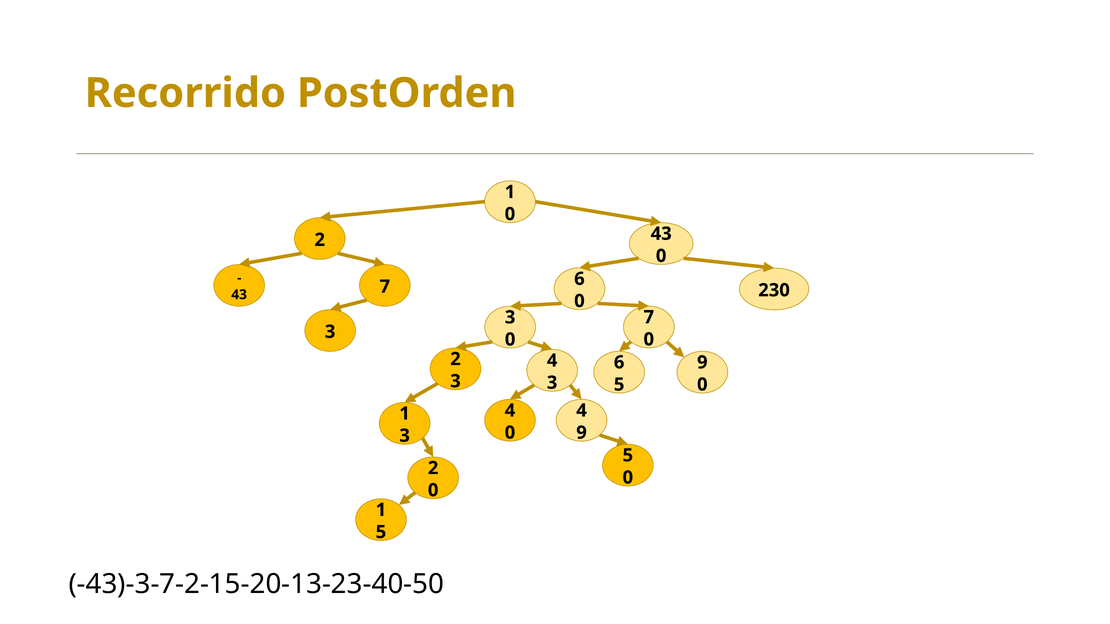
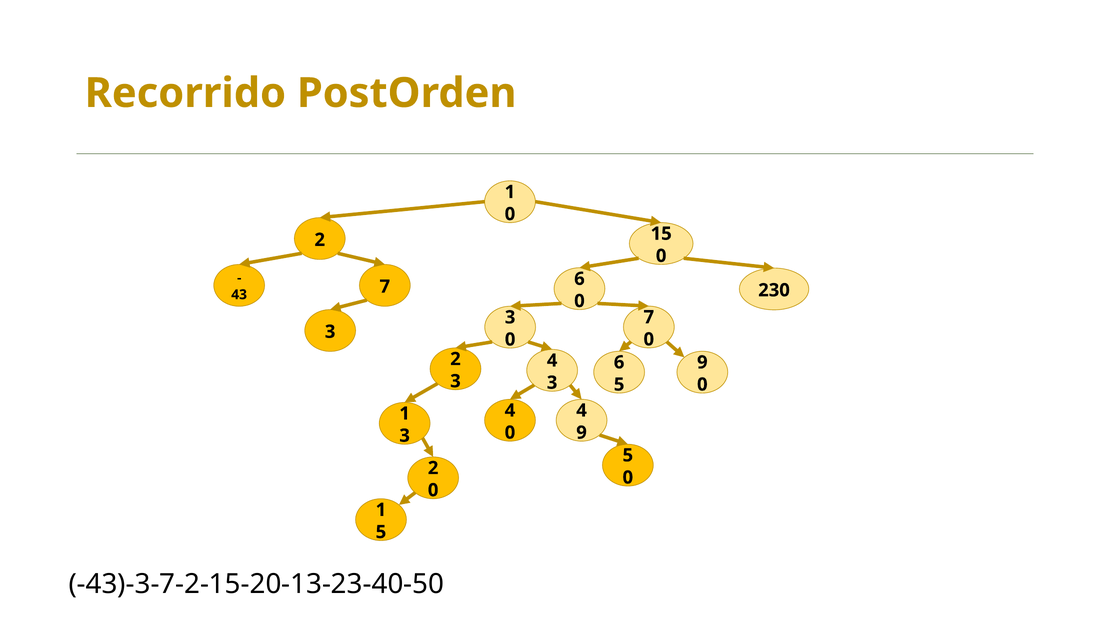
2 43: 43 -> 15 (661, 234)
